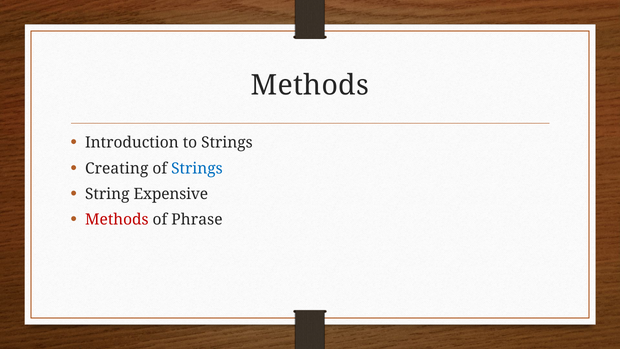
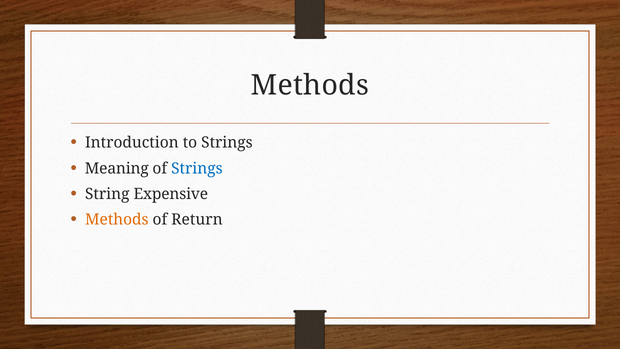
Creating: Creating -> Meaning (117, 168)
Methods colour: red -> orange (117, 219)
Phrase: Phrase -> Return (197, 219)
